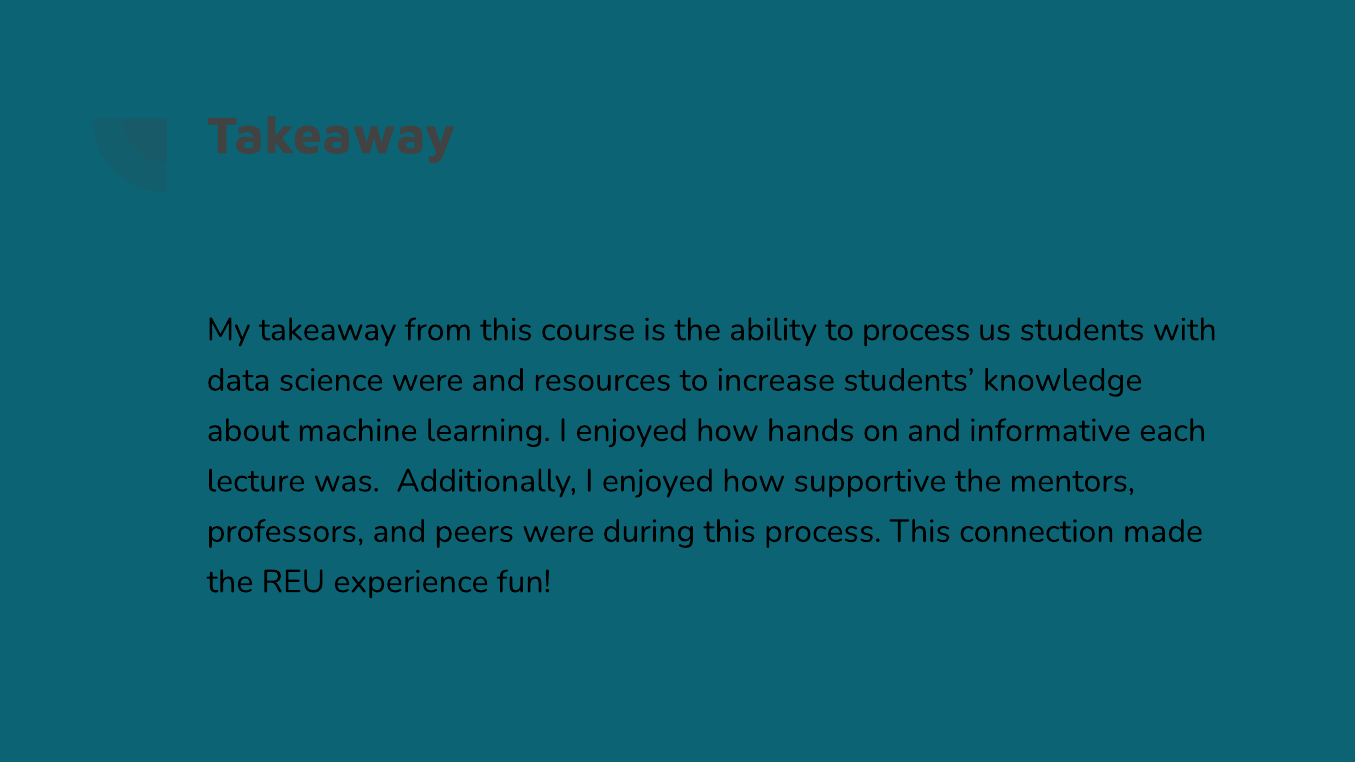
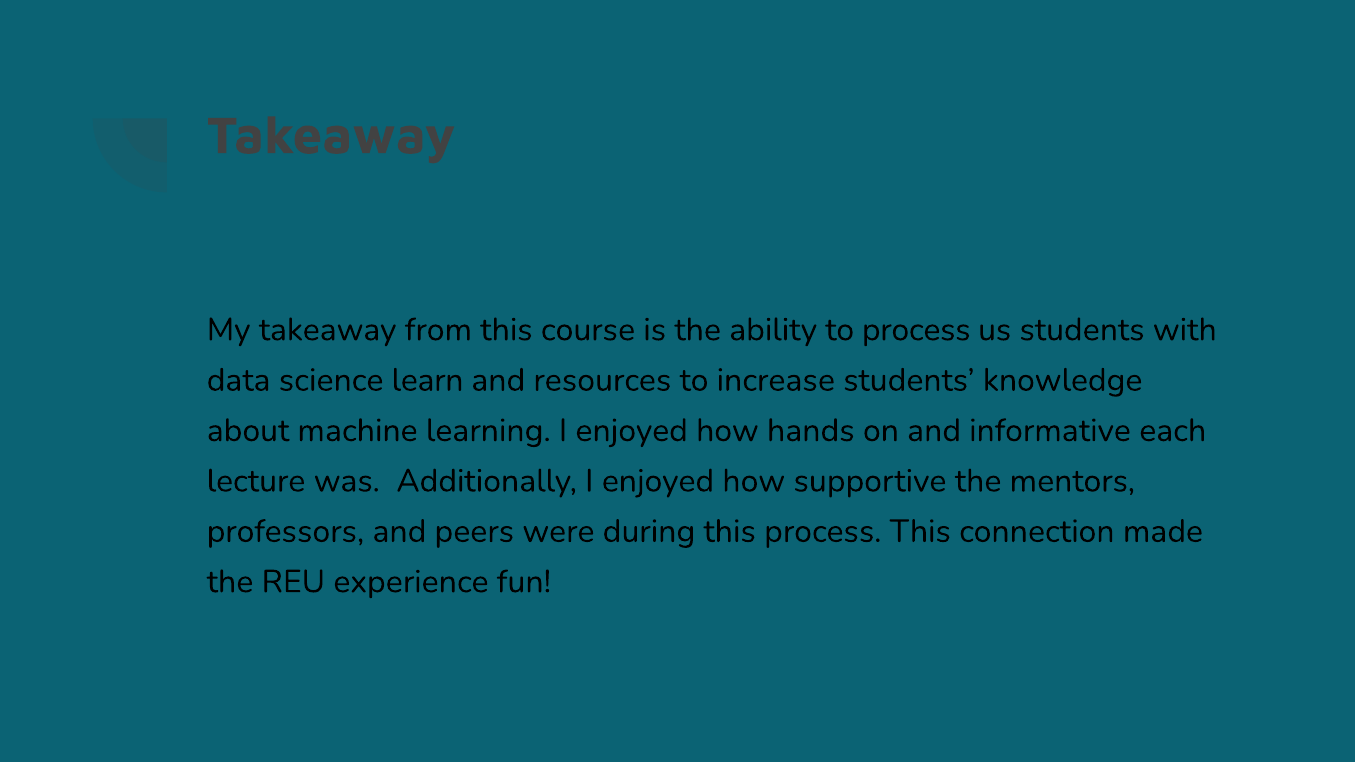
science were: were -> learn (428, 380)
